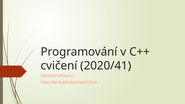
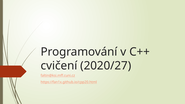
2020/41: 2020/41 -> 2020/27 (106, 66)
